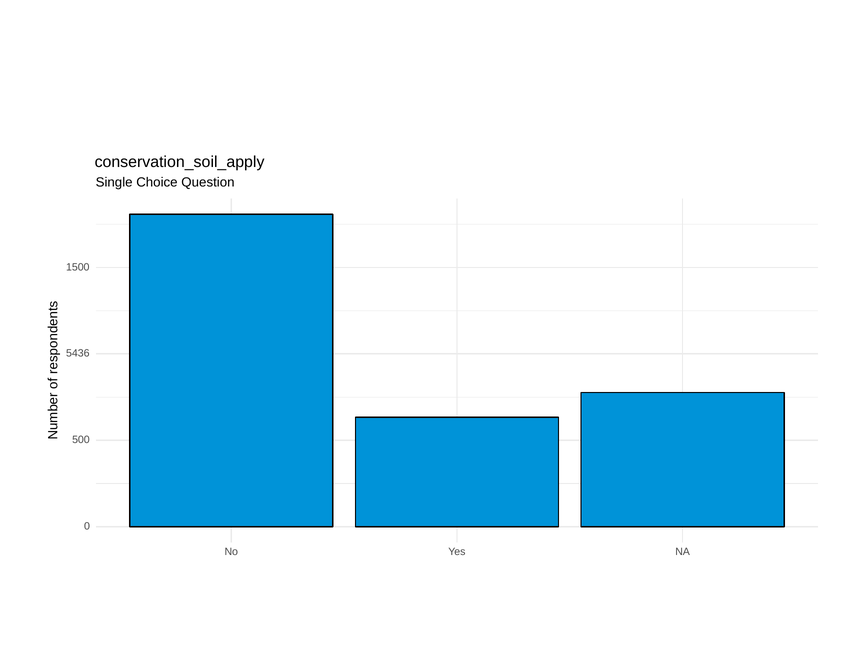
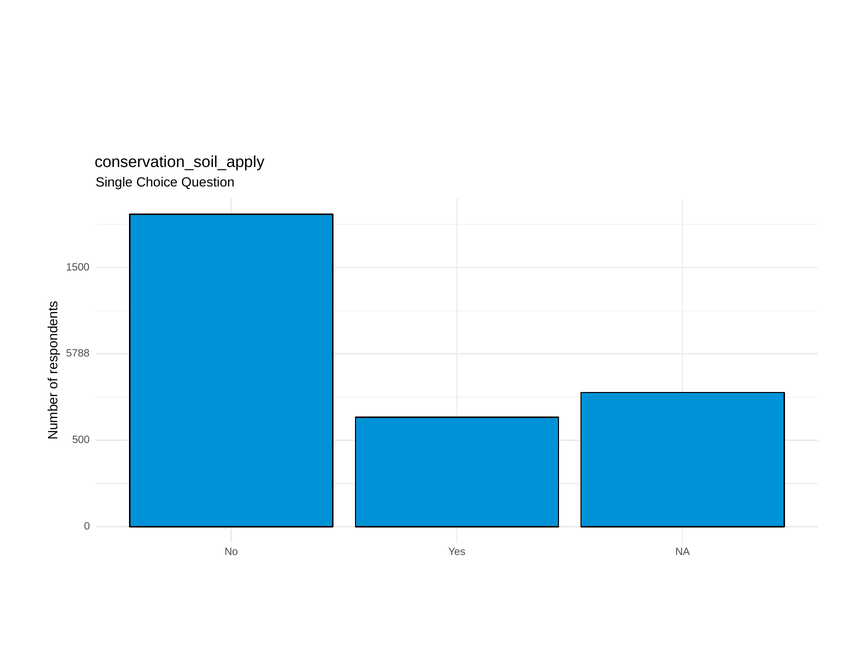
5436: 5436 -> 5788 (78, 353)
